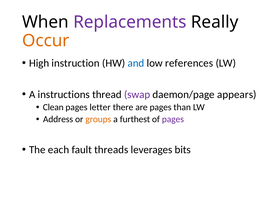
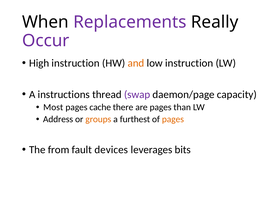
Occur colour: orange -> purple (46, 41)
and colour: blue -> orange (136, 63)
low references: references -> instruction (189, 63)
appears: appears -> capacity (237, 94)
Clean: Clean -> Most (53, 107)
letter: letter -> cache (100, 107)
pages colour: purple -> orange (173, 119)
each: each -> from (59, 150)
threads: threads -> devices (111, 150)
